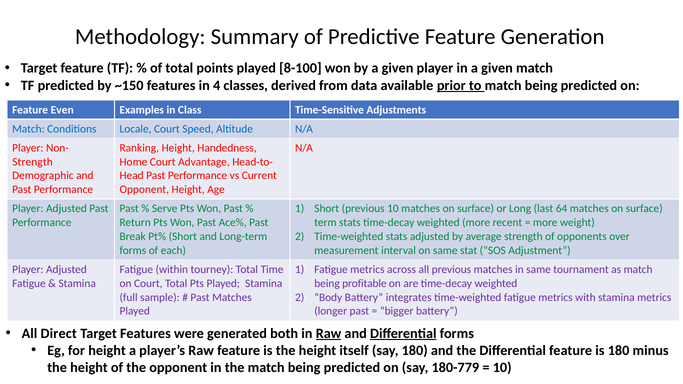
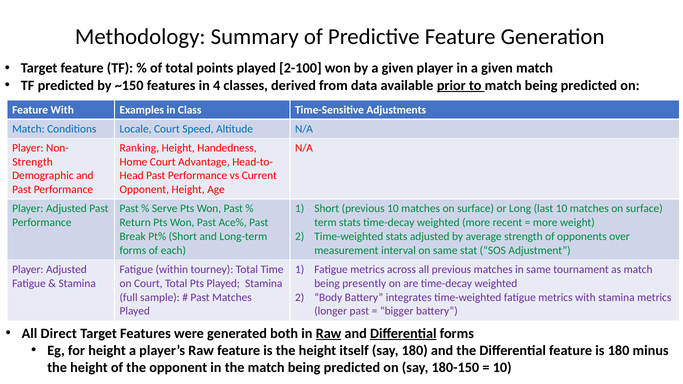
8-100: 8-100 -> 2-100 (300, 68)
Feature Even: Even -> With (62, 110)
last 64: 64 -> 10 (562, 209)
profitable: profitable -> presently (364, 284)
180-779: 180-779 -> 180-150 (455, 368)
